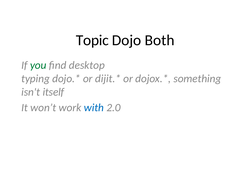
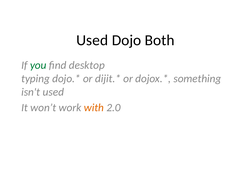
Topic: Topic -> Used (92, 40)
isn't itself: itself -> used (53, 92)
with colour: blue -> orange (94, 108)
